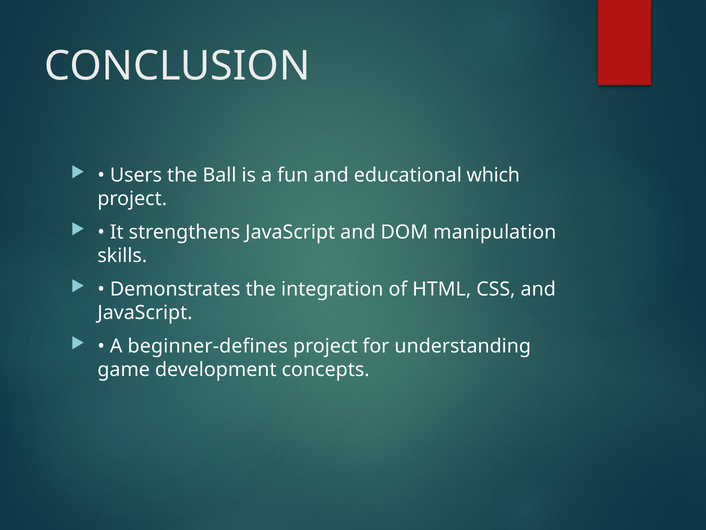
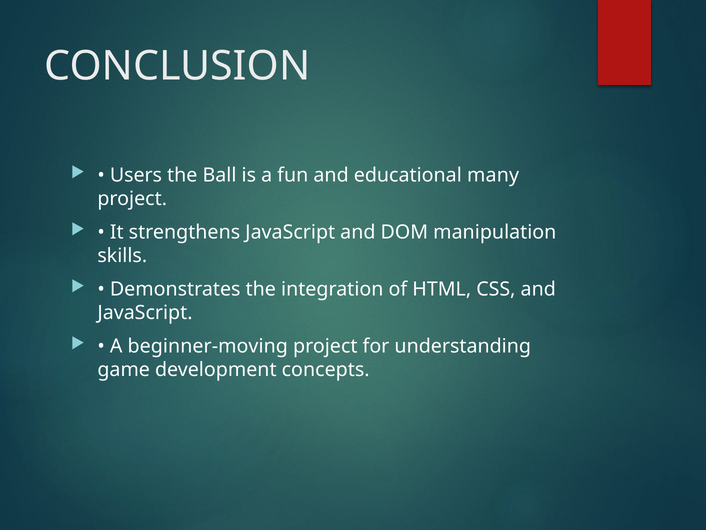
which: which -> many (493, 175)
beginner-defines: beginner-defines -> beginner-moving (208, 346)
